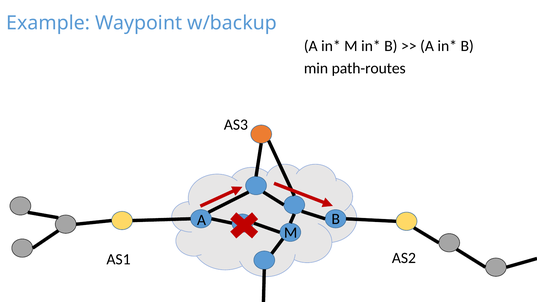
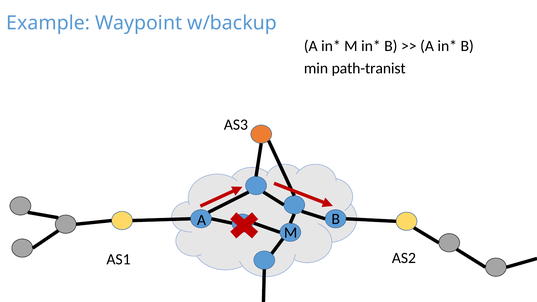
path-routes: path-routes -> path-tranist (369, 68)
